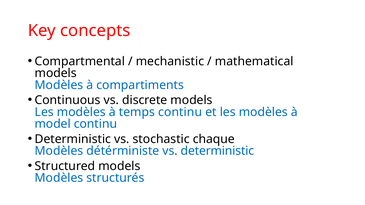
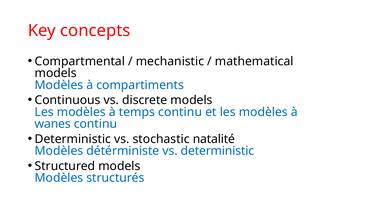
model: model -> wanes (53, 124)
chaque: chaque -> natalité (214, 139)
